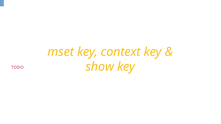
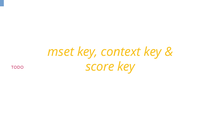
show: show -> score (100, 67)
